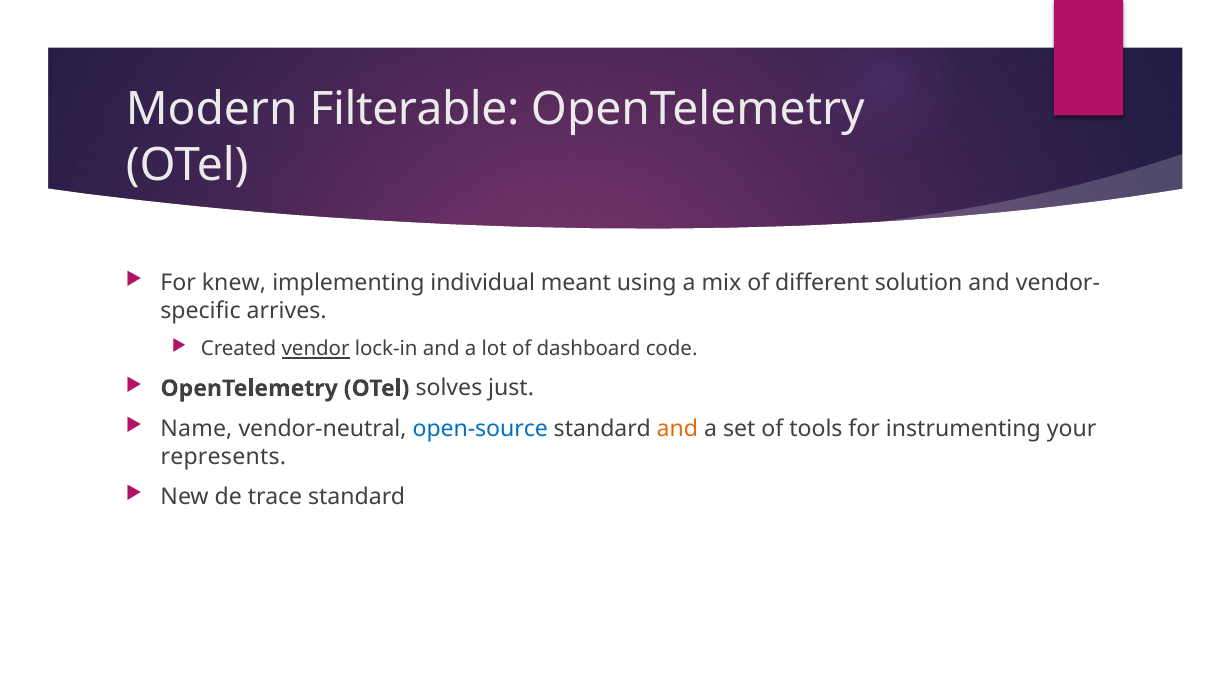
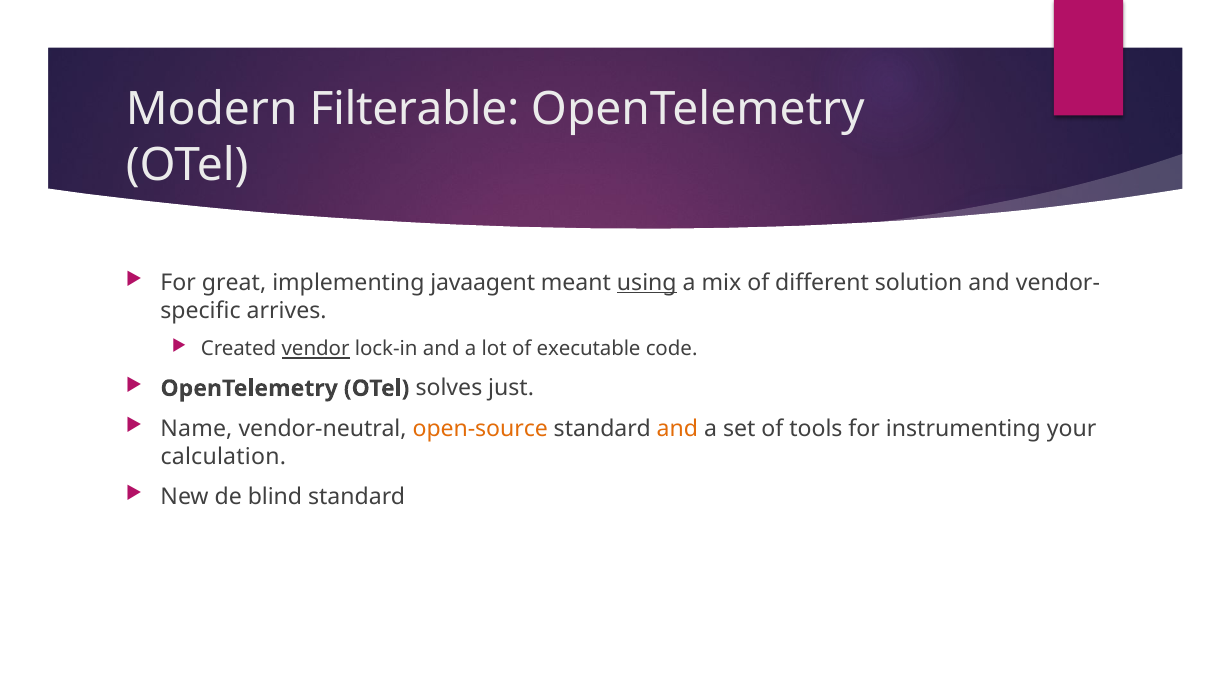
knew: knew -> great (234, 283)
individual: individual -> javaagent (483, 283)
using underline: none -> present (647, 283)
dashboard: dashboard -> executable (589, 349)
open-source colour: blue -> orange (480, 429)
represents: represents -> calculation (223, 457)
trace: trace -> blind (275, 497)
